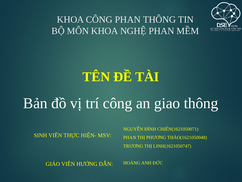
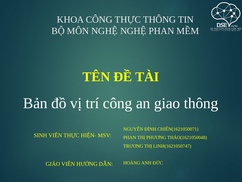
CÔNG PHAN: PHAN -> THỰC (128, 20)
MÔN KHOA: KHOA -> NGHỆ (104, 31)
